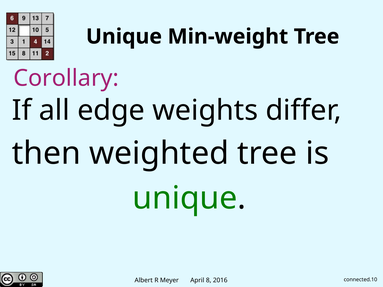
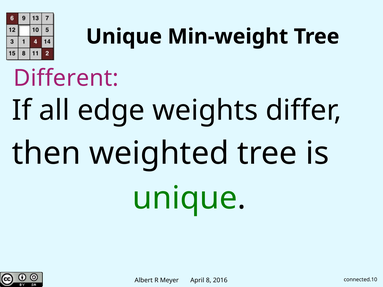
Corollary: Corollary -> Different (66, 78)
